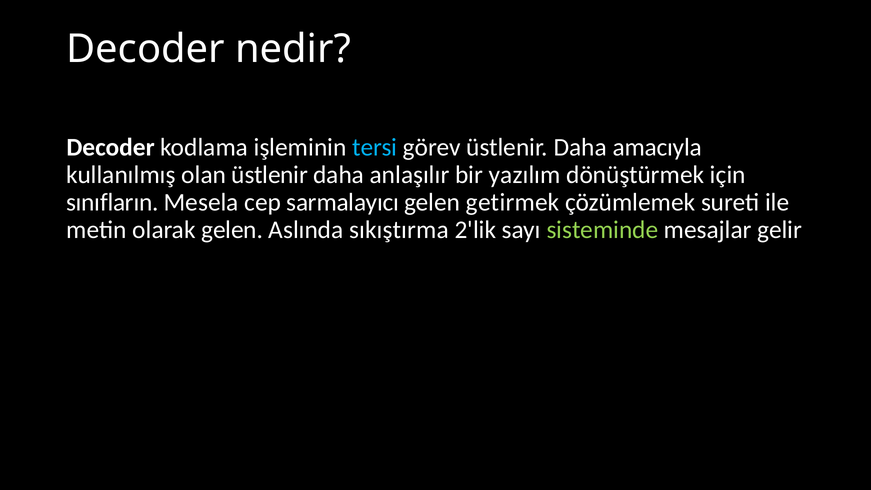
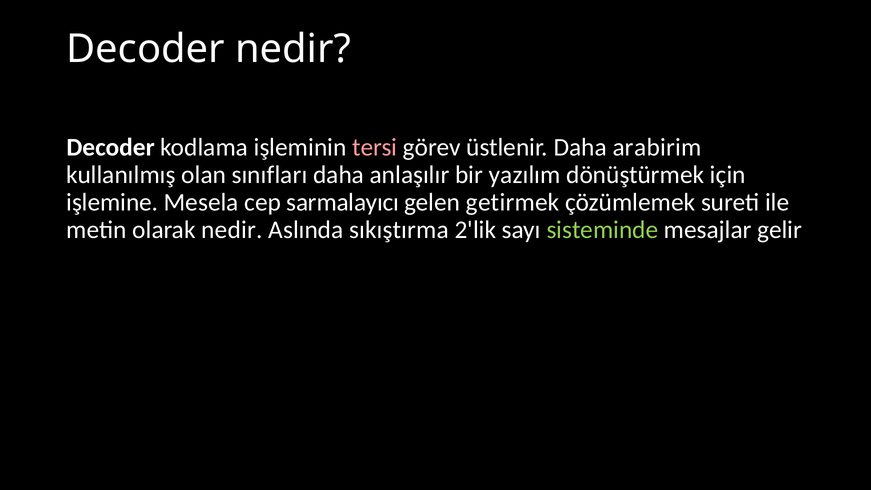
tersi colour: light blue -> pink (375, 147)
amacıyla: amacıyla -> arabirim (657, 147)
olan üstlenir: üstlenir -> sınıfları (270, 175)
sınıfların: sınıfların -> işlemine (112, 202)
olarak gelen: gelen -> nedir (232, 230)
